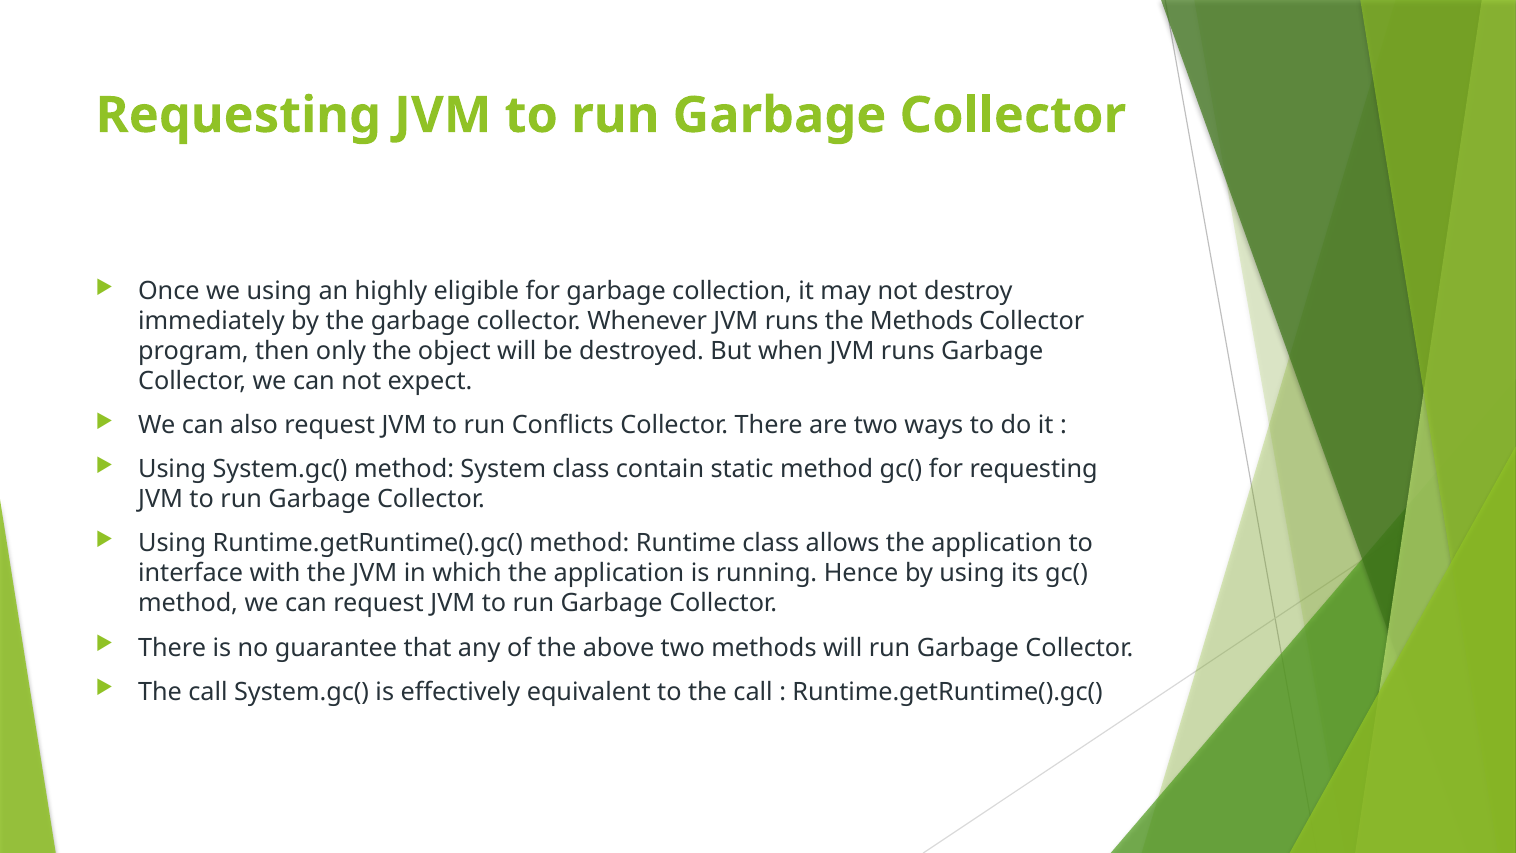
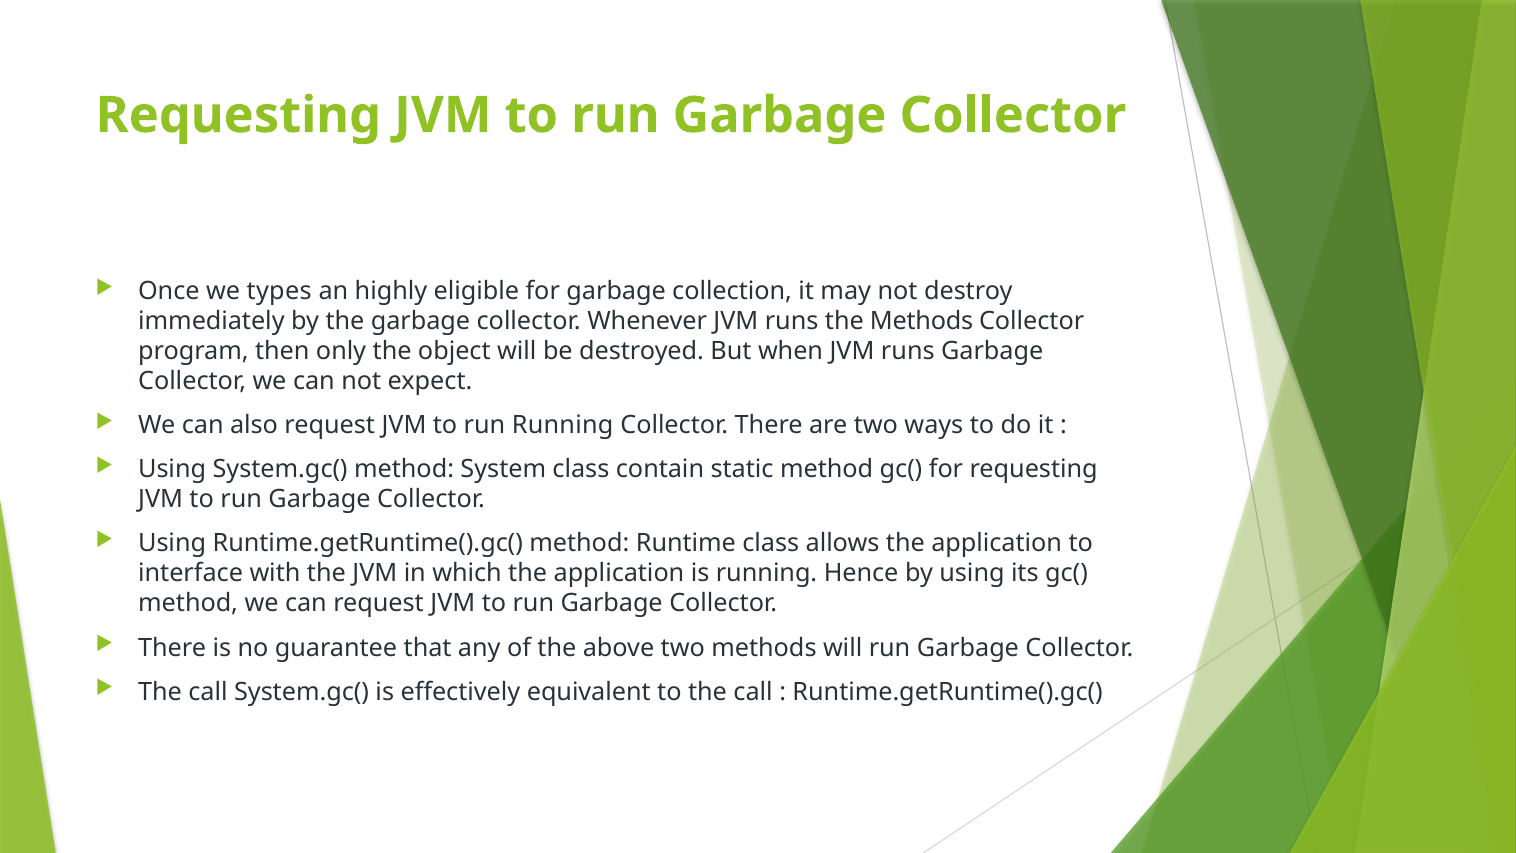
we using: using -> types (279, 291)
run Conflicts: Conflicts -> Running (563, 425)
